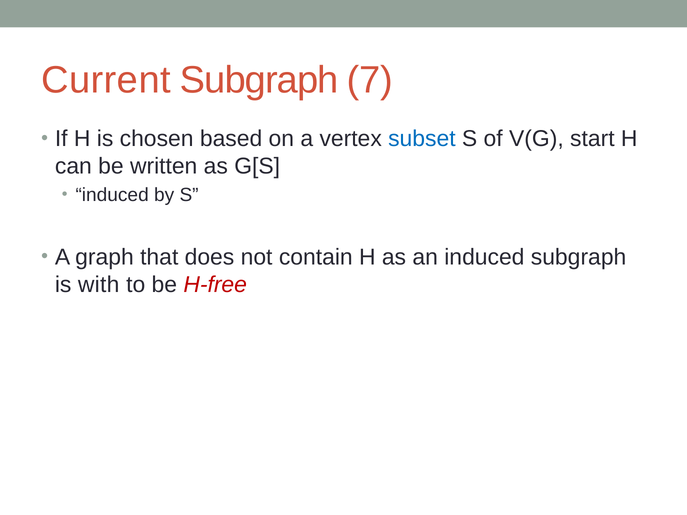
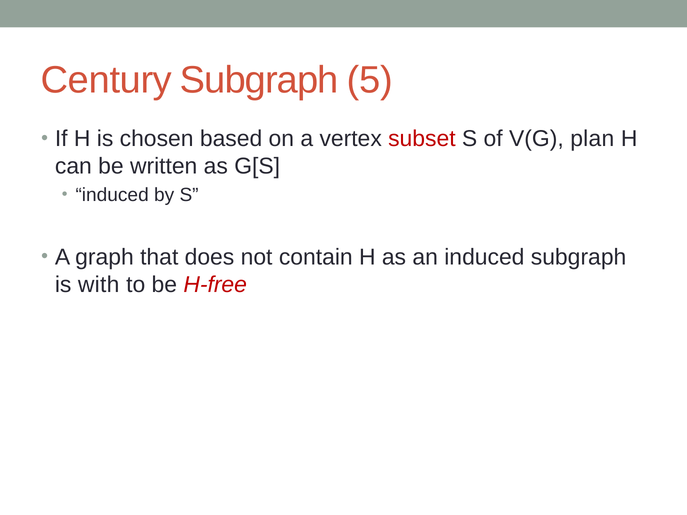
Current: Current -> Century (106, 80)
7: 7 -> 5 (370, 80)
subset colour: blue -> red (422, 139)
start: start -> plan (592, 139)
